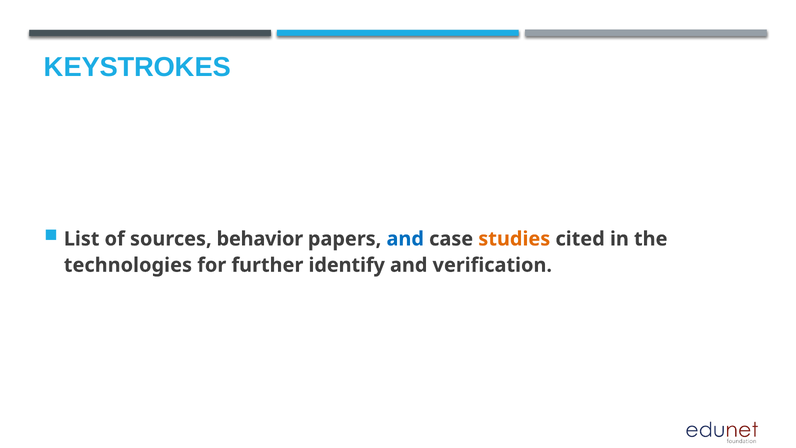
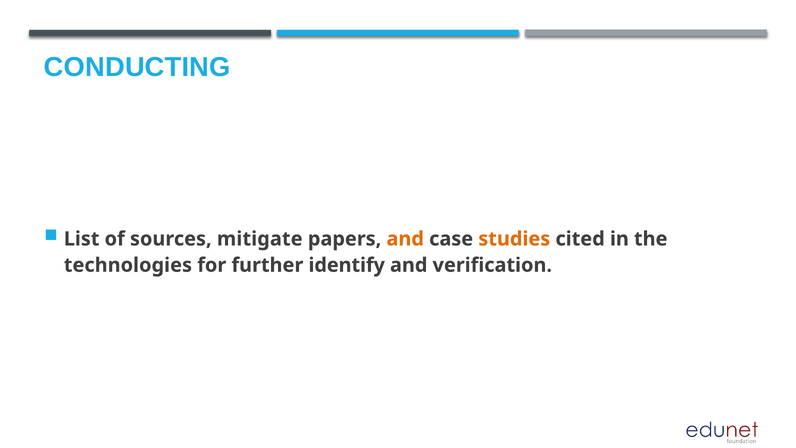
KEYSTROKES: KEYSTROKES -> CONDUCTING (137, 67)
behavior: behavior -> mitigate (260, 239)
and colour: blue -> orange (405, 239)
